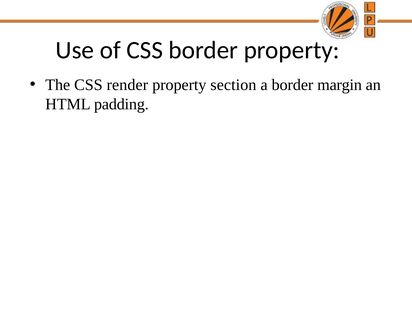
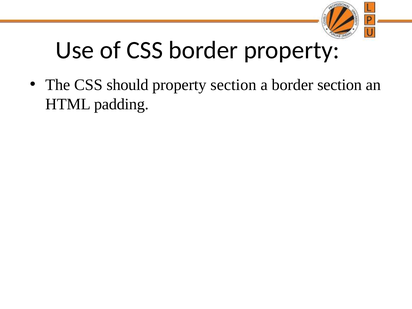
render: render -> should (128, 85)
border margin: margin -> section (340, 85)
